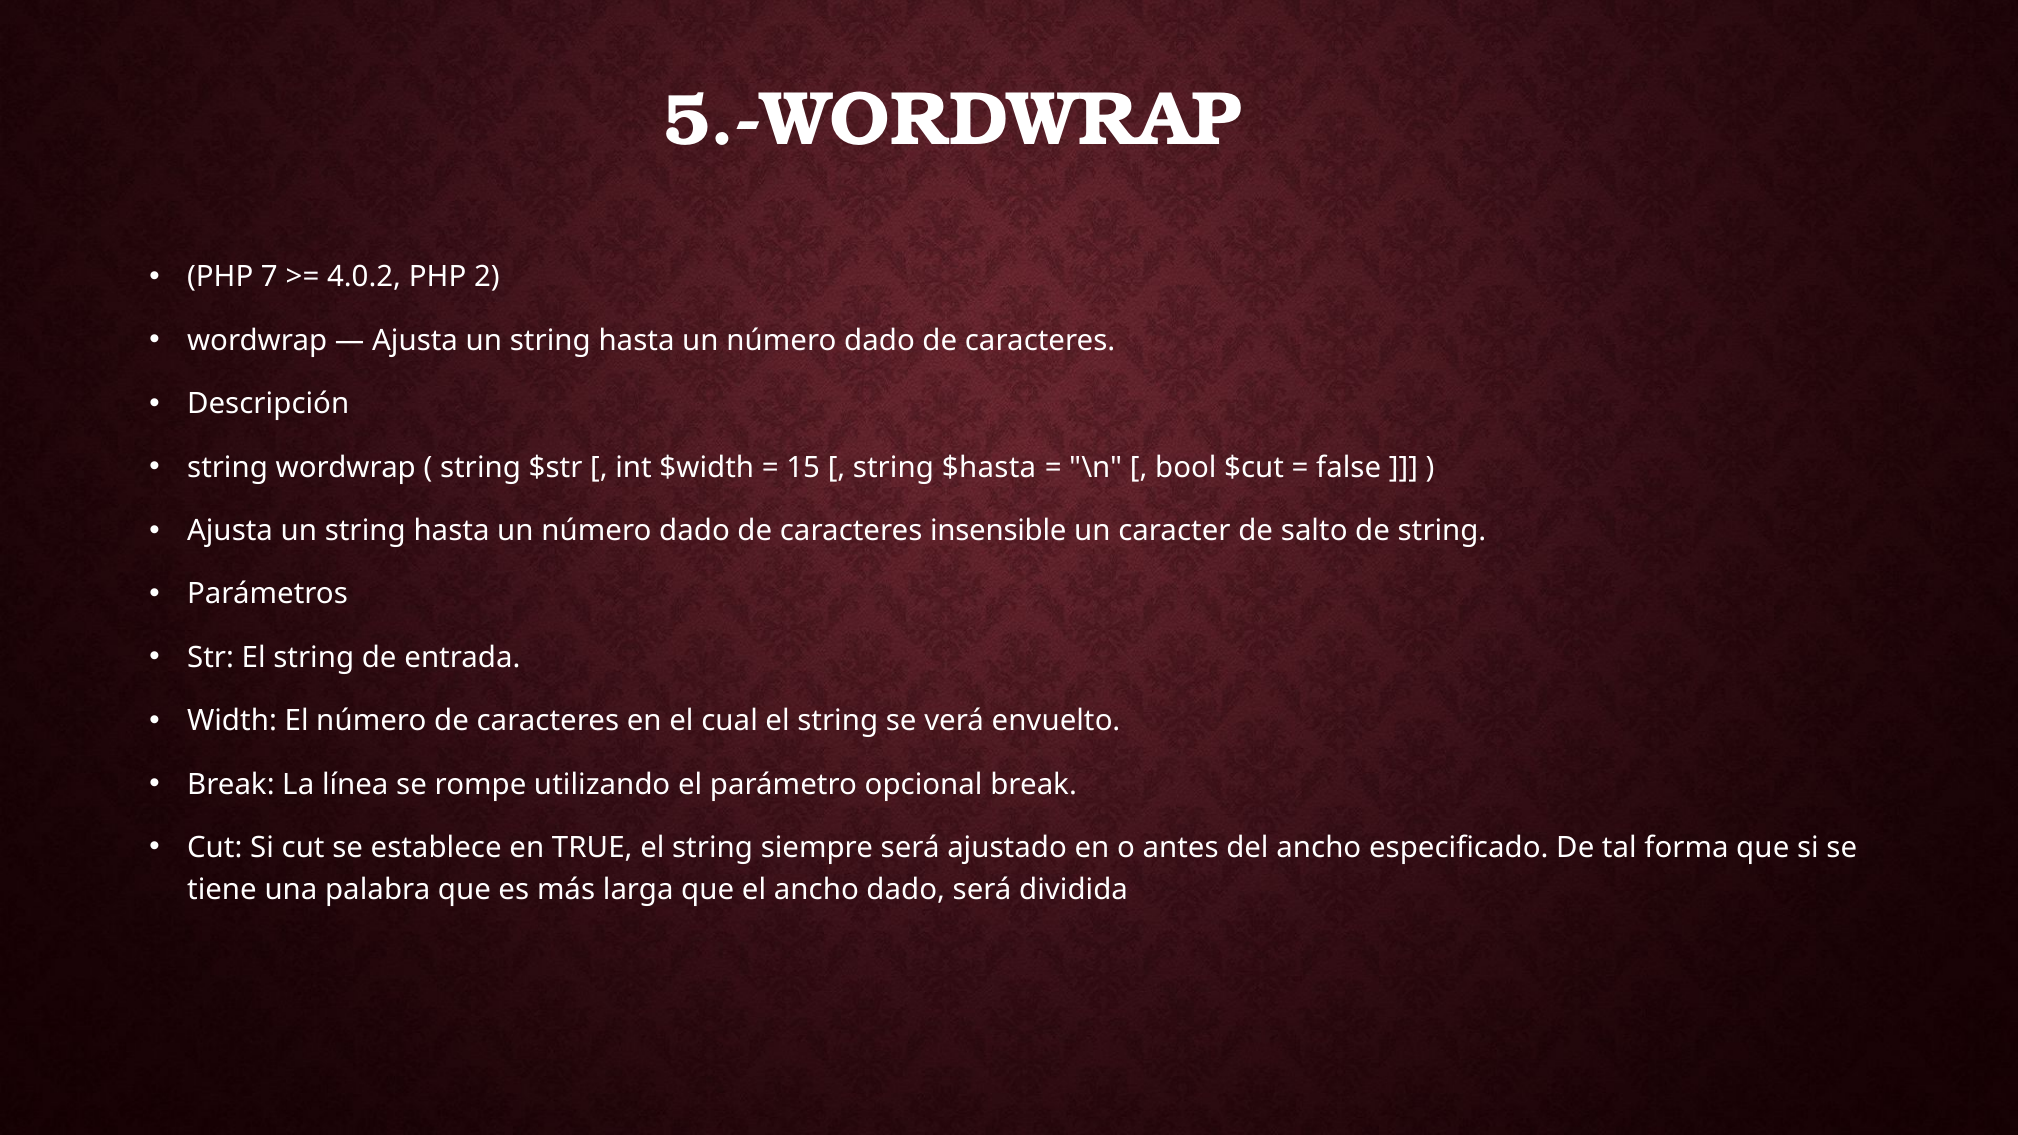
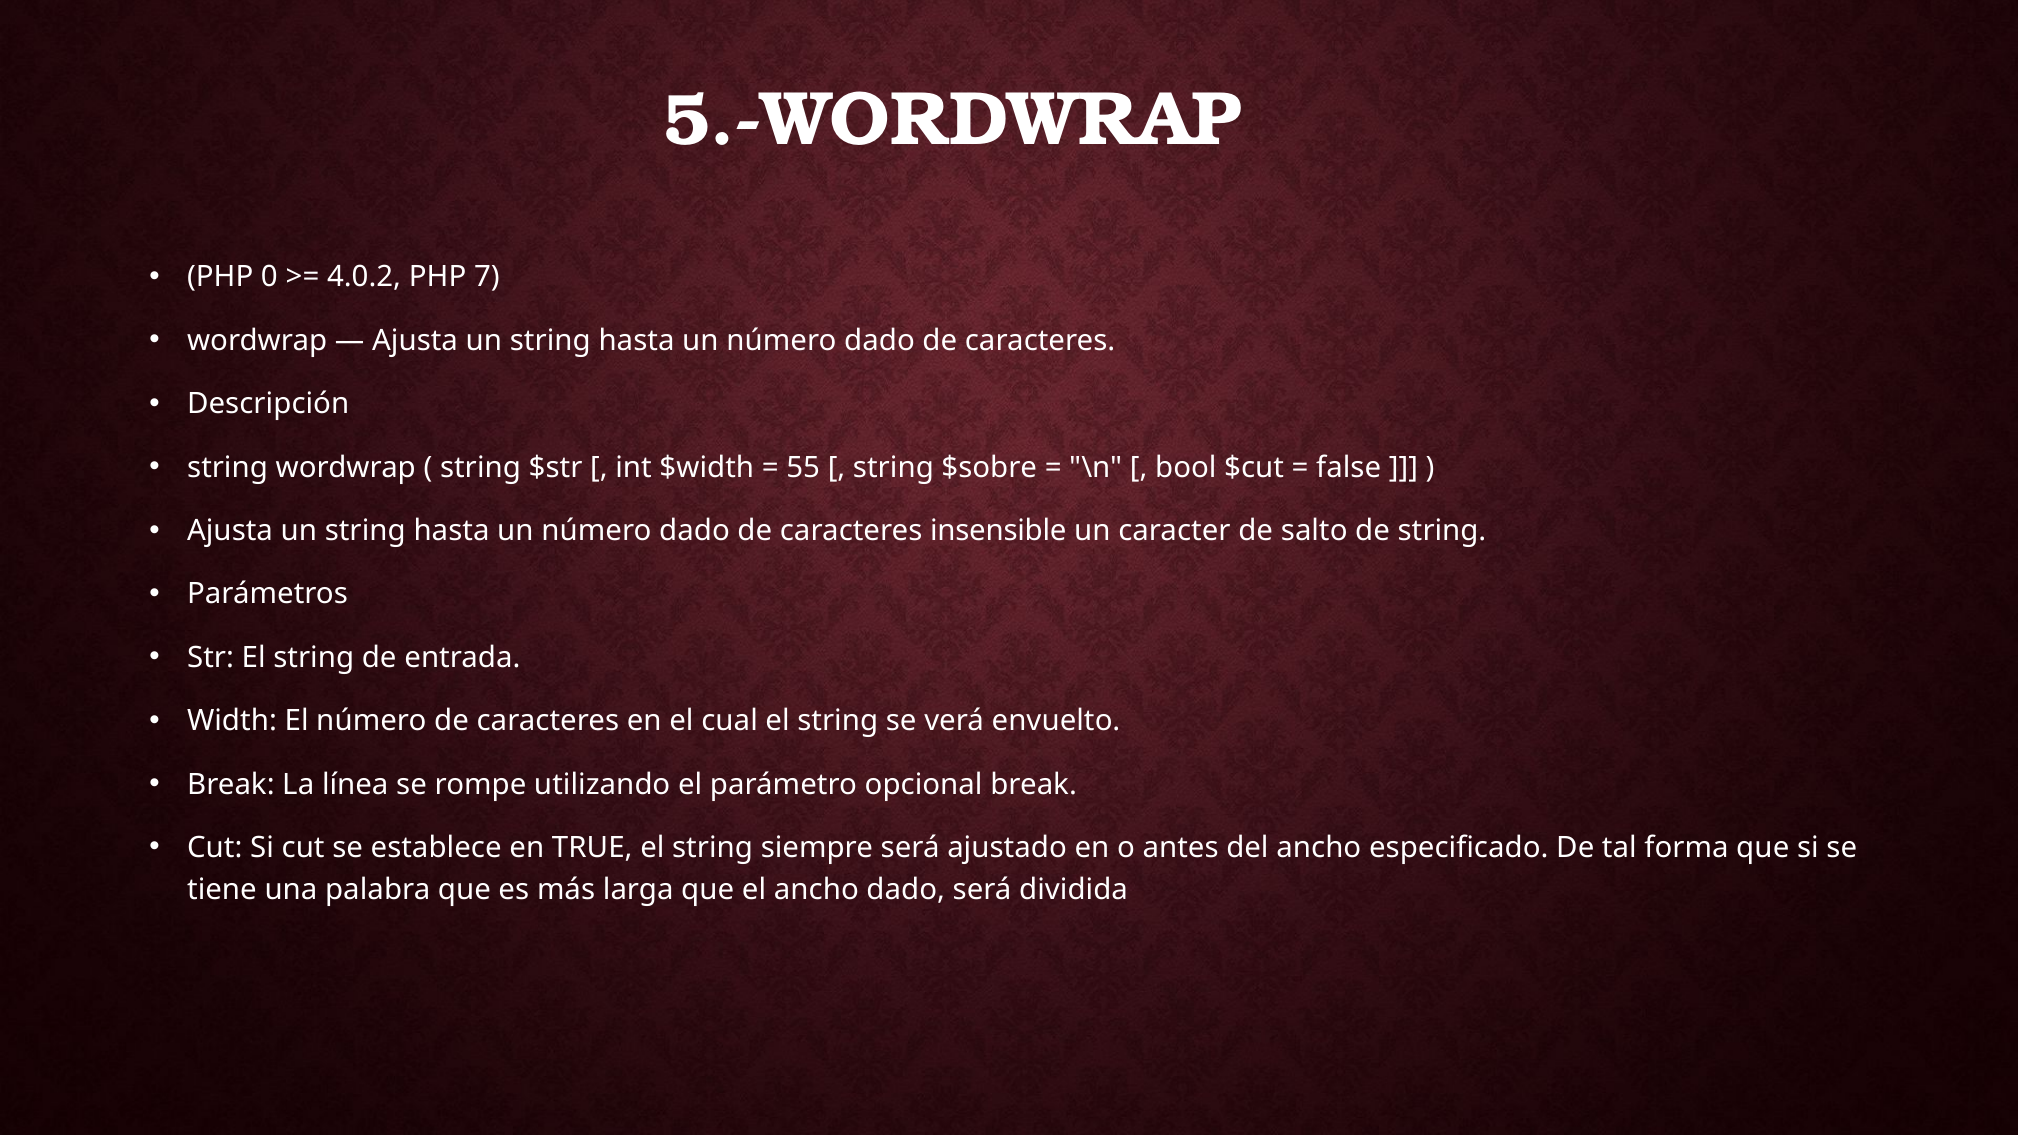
7: 7 -> 0 (269, 277)
2: 2 -> 7 (487, 277)
15: 15 -> 55 (803, 468)
$hasta: $hasta -> $sobre (989, 468)
